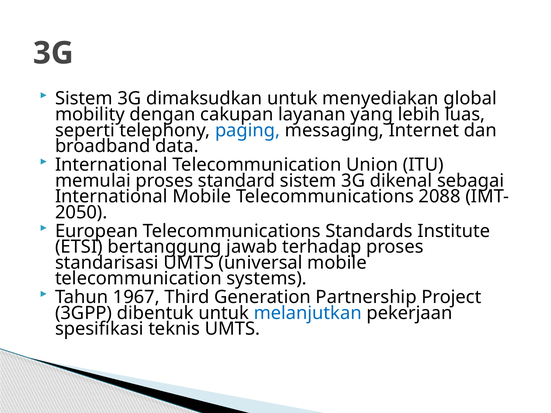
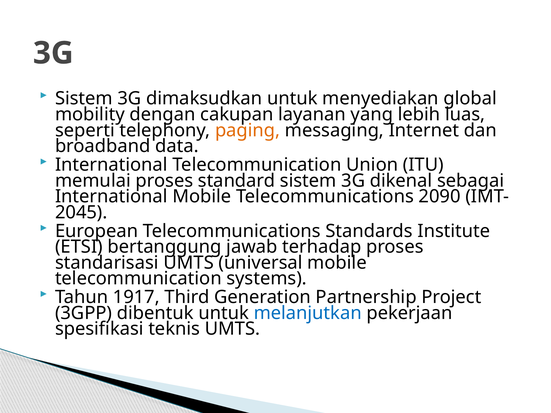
paging colour: blue -> orange (248, 130)
2088: 2088 -> 2090 (440, 197)
2050: 2050 -> 2045 (81, 212)
1967: 1967 -> 1917 (136, 297)
